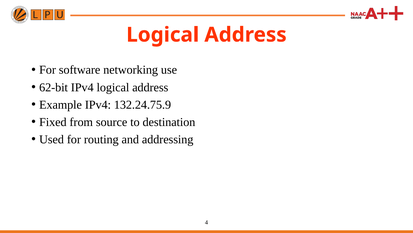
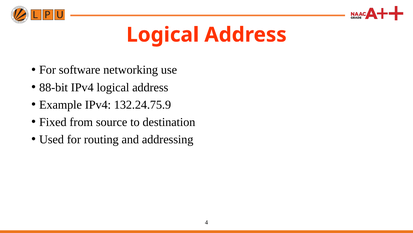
62-bit: 62-bit -> 88-bit (54, 87)
